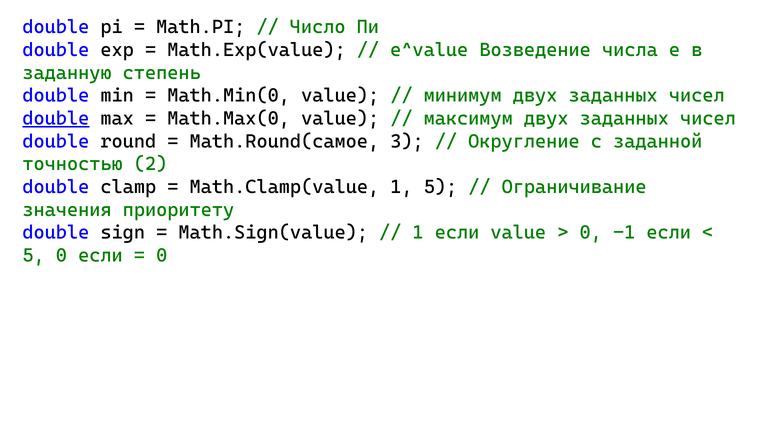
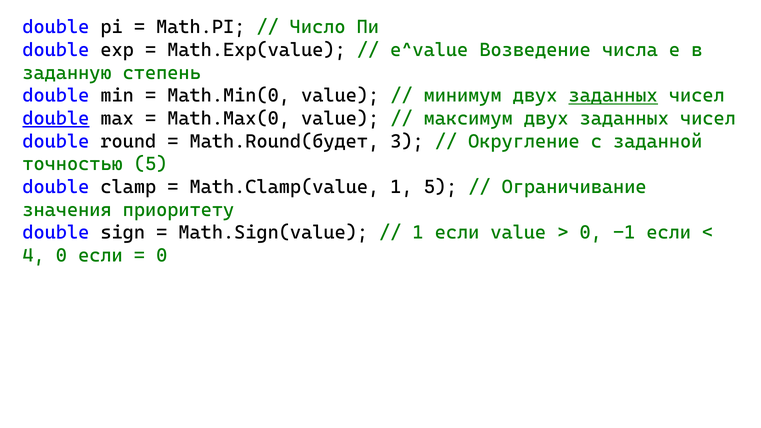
заданных underline: none -> present (613, 96)
Math.Round(самое: Math.Round(самое -> Math.Round(будет (284, 141)
точностью 2: 2 -> 5 (151, 164)
5: 5 -> 4 (34, 255)
